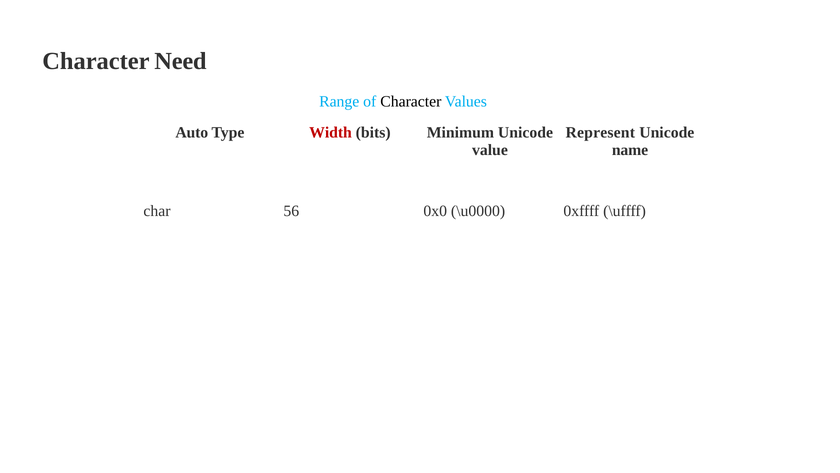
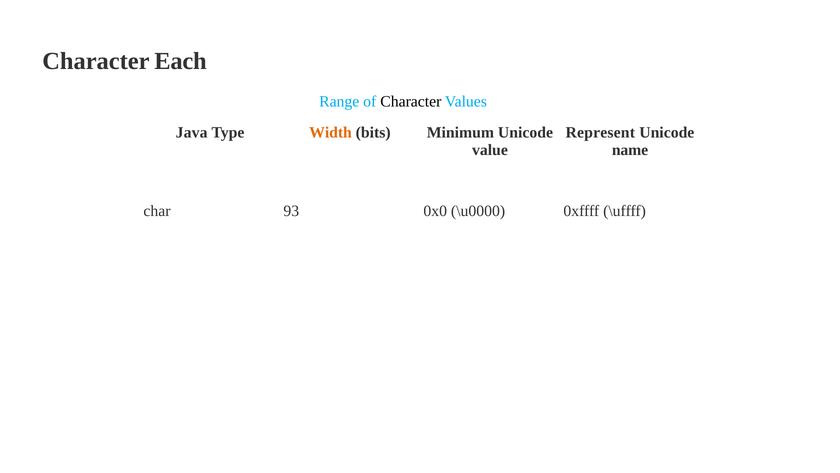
Need: Need -> Each (180, 61)
Auto: Auto -> Java (192, 132)
Width colour: red -> orange (331, 132)
56: 56 -> 93 (291, 211)
